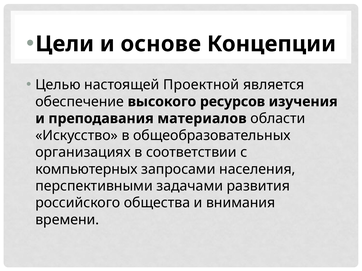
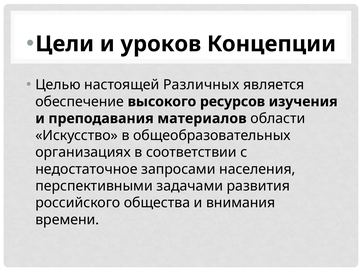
основе: основе -> уроков (161, 44)
Проектной: Проектной -> Различных (201, 85)
компьютерных: компьютерных -> недостаточное (86, 169)
